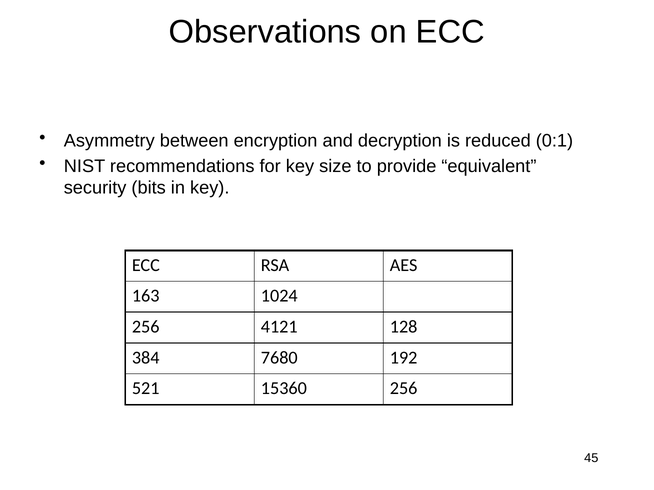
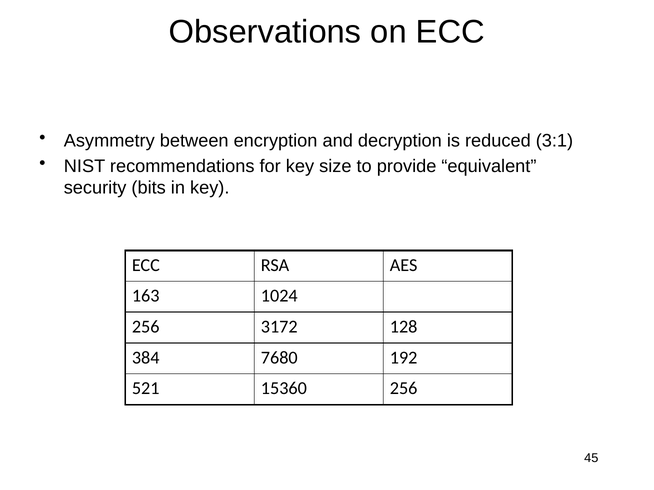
0:1: 0:1 -> 3:1 (554, 141)
4121: 4121 -> 3172 (279, 327)
